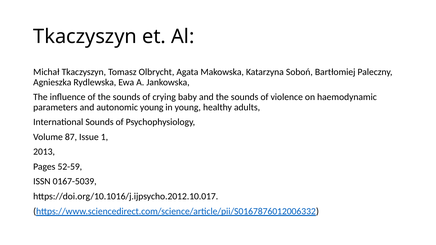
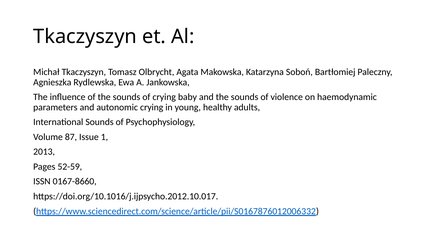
autonomic young: young -> crying (152, 107)
0167-5039: 0167-5039 -> 0167-8660 (75, 182)
